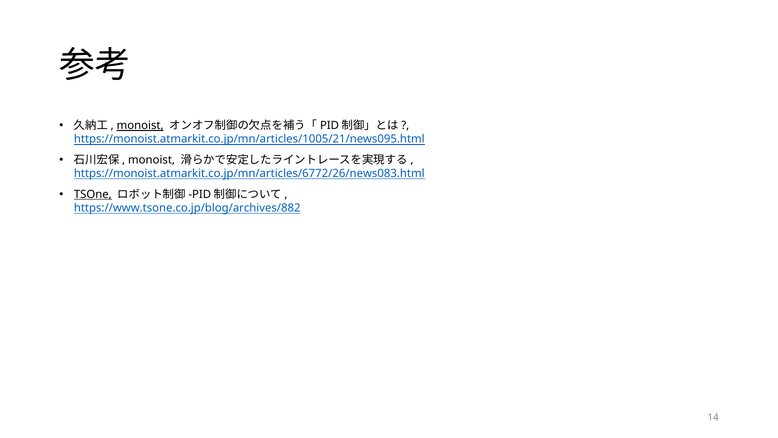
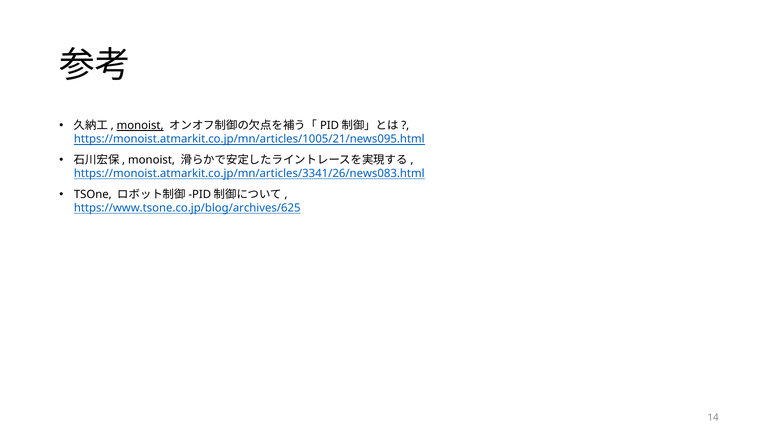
https://monoist.atmarkit.co.jp/mn/articles/6772/26/news083.html: https://monoist.atmarkit.co.jp/mn/articles/6772/26/news083.html -> https://monoist.atmarkit.co.jp/mn/articles/3341/26/news083.html (249, 173)
TSOne underline: present -> none (93, 194)
https://www.tsone.co.jp/blog/archives/882: https://www.tsone.co.jp/blog/archives/882 -> https://www.tsone.co.jp/blog/archives/625 (187, 208)
